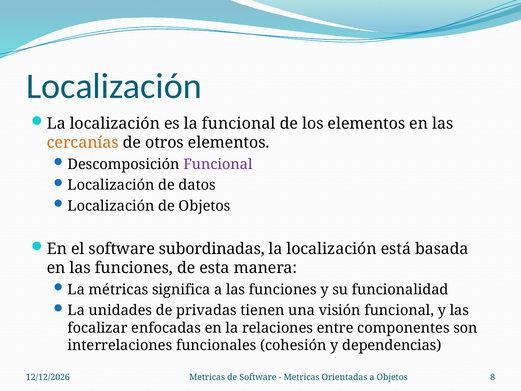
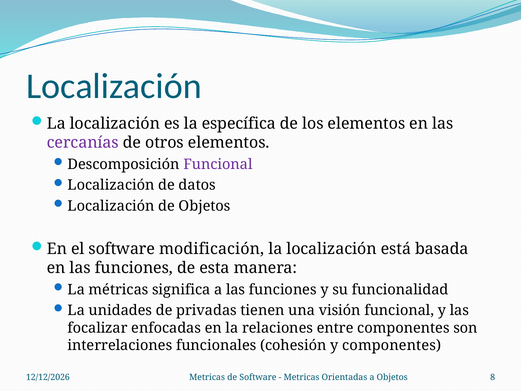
la funcional: funcional -> específica (239, 124)
cercanías colour: orange -> purple (83, 143)
subordinadas: subordinadas -> modificación (212, 249)
y dependencias: dependencias -> componentes (392, 345)
